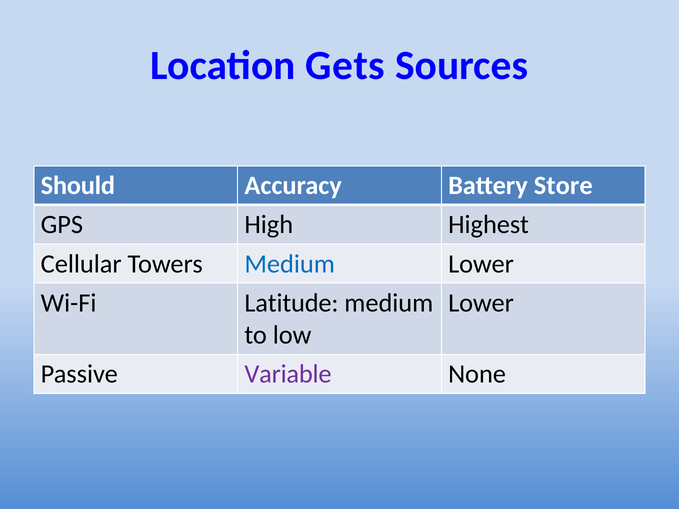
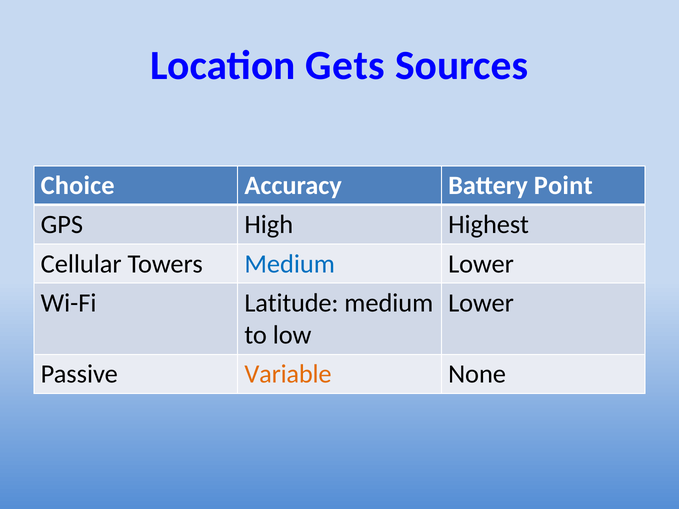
Should: Should -> Choice (78, 186)
Store: Store -> Point (563, 186)
Variable colour: purple -> orange (288, 374)
